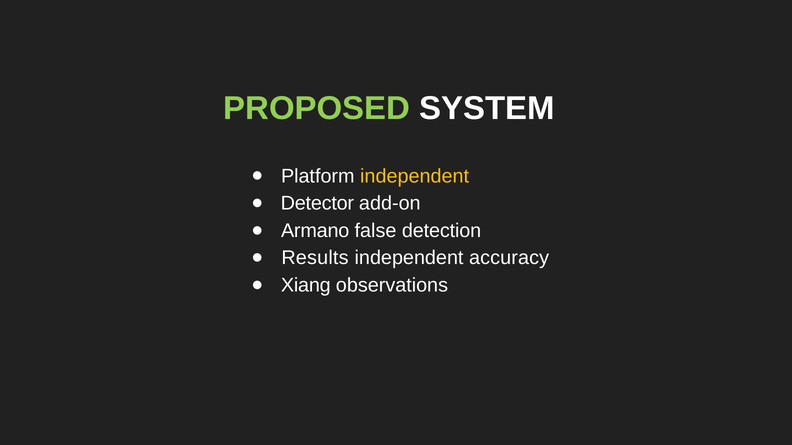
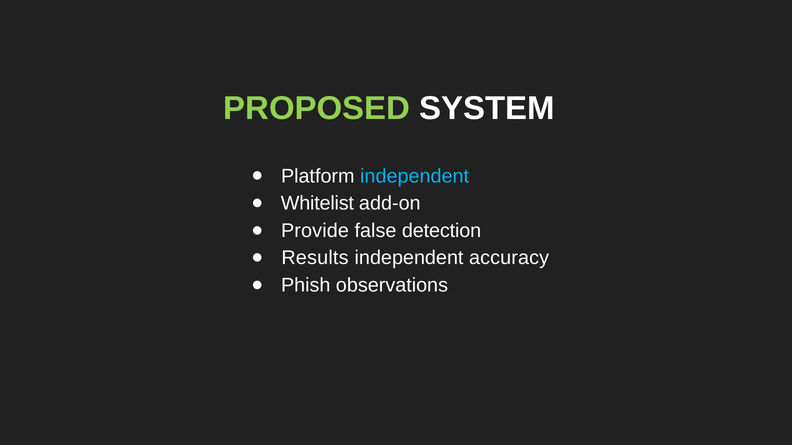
independent colour: yellow -> light blue (415, 176)
Detector: Detector -> Whitelist (317, 204)
Armano: Armano -> Provide (315, 231)
Xiang: Xiang -> Phish (306, 285)
